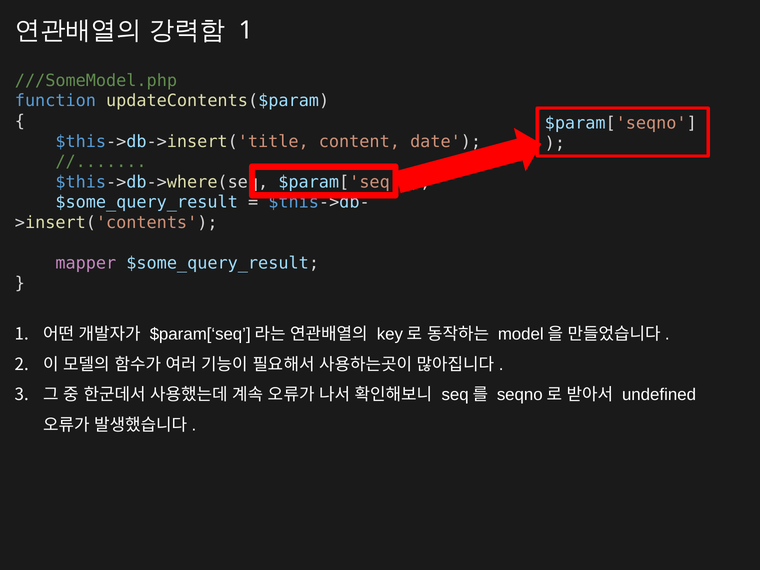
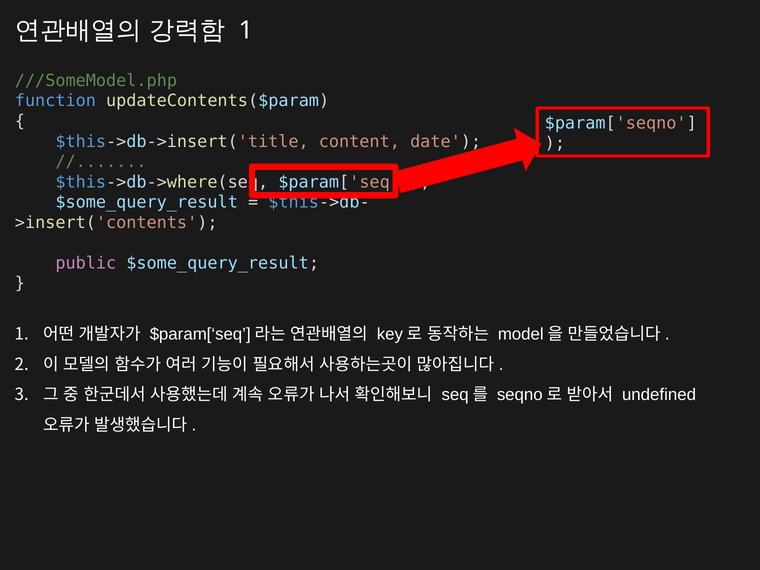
mapper: mapper -> public (86, 263)
